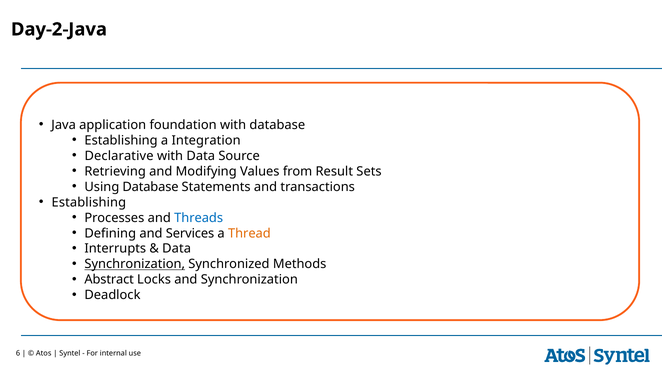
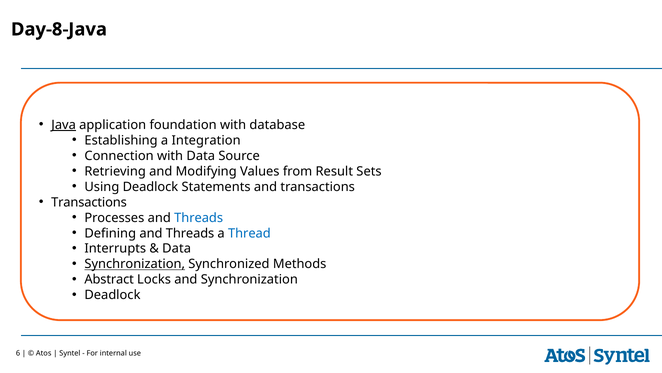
Day-2-Java: Day-2-Java -> Day-8-Java (59, 29)
Java underline: none -> present (64, 125)
Declarative: Declarative -> Connection (119, 156)
Using Database: Database -> Deadlock (150, 187)
Establishing: Establishing -> Transactions (89, 202)
Defining and Services: Services -> Threads (190, 233)
Thread colour: orange -> blue (249, 233)
